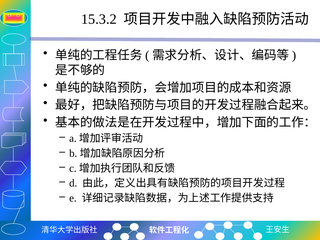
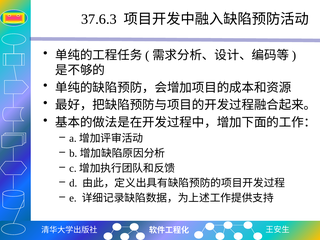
15.3.2: 15.3.2 -> 37.6.3 (99, 19)
